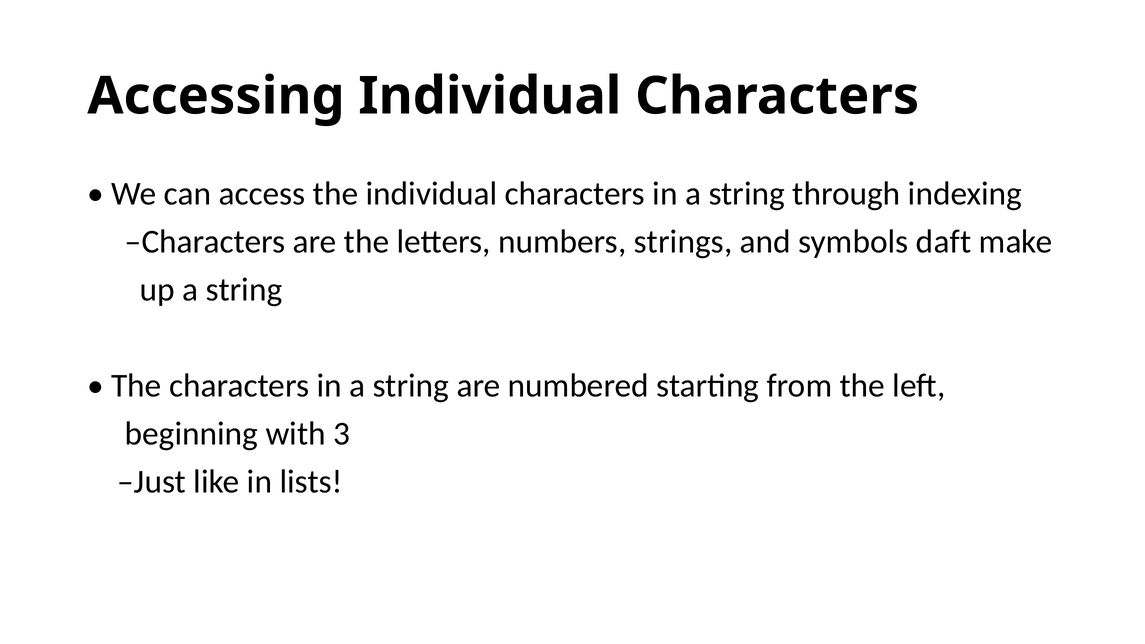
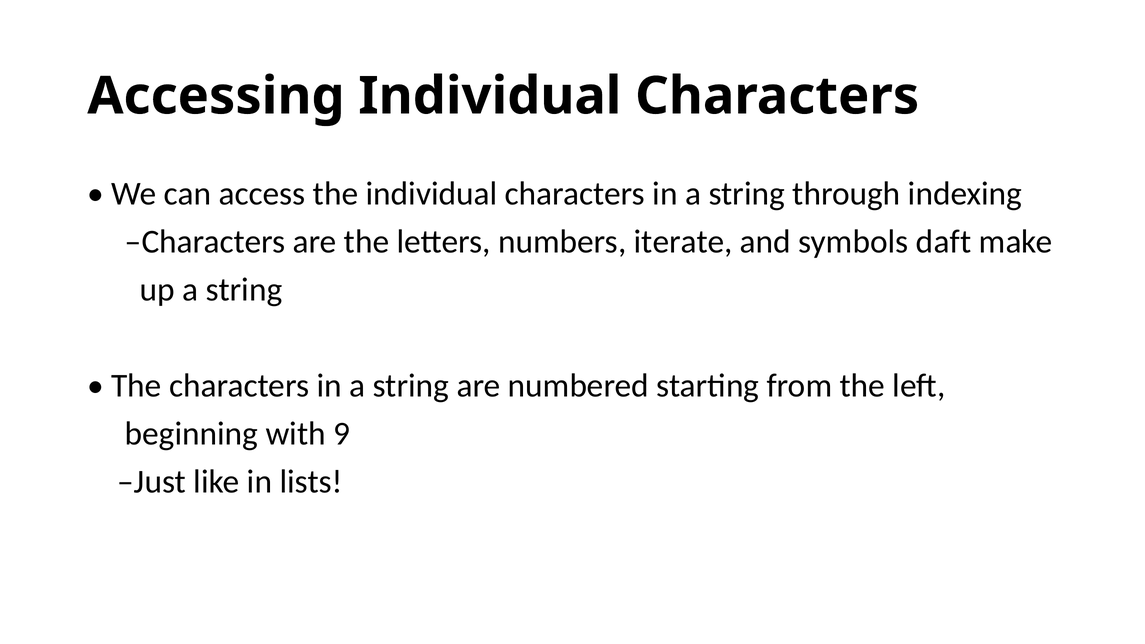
strings: strings -> iterate (683, 242)
3: 3 -> 9 (342, 434)
